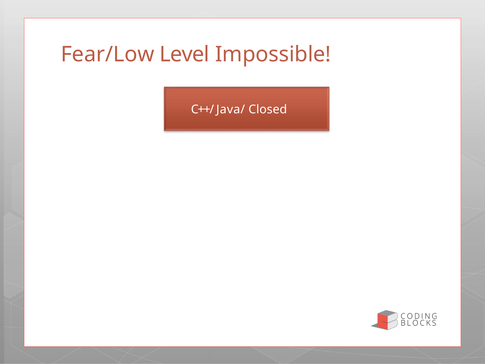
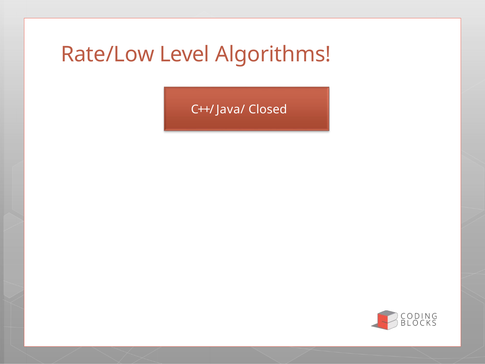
Fear/Low: Fear/Low -> Rate/Low (108, 54)
Impossible: Impossible -> Algorithms (273, 54)
